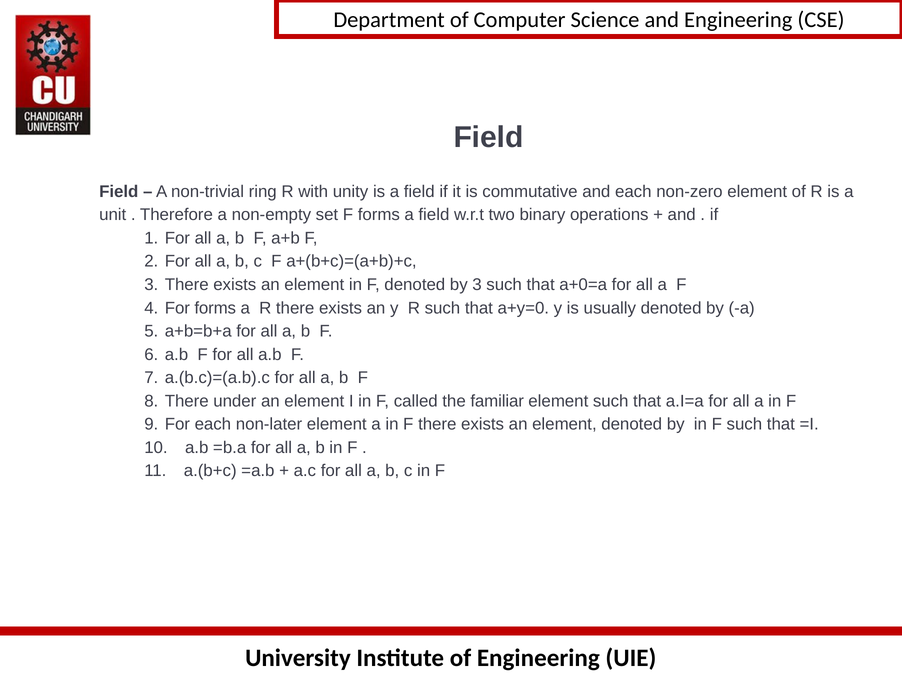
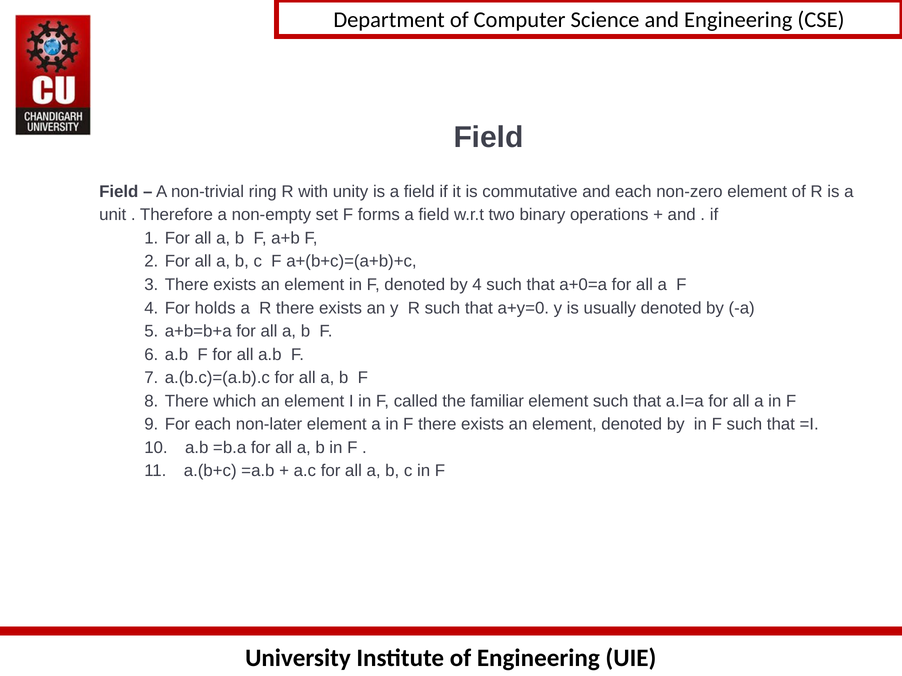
by 3: 3 -> 4 (477, 285)
For forms: forms -> holds (215, 308)
under: under -> which (235, 401)
